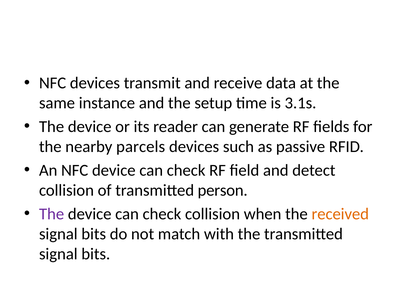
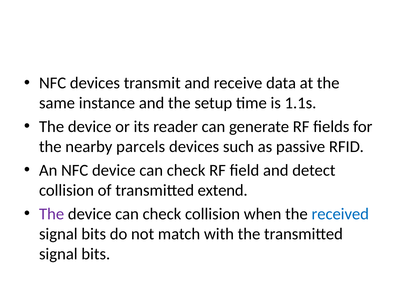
3.1s: 3.1s -> 1.1s (301, 103)
person: person -> extend (223, 190)
received colour: orange -> blue (340, 214)
